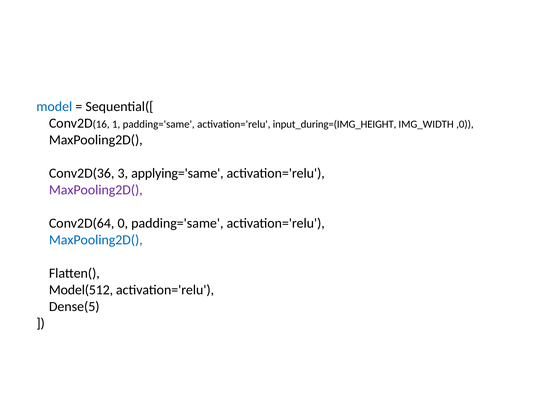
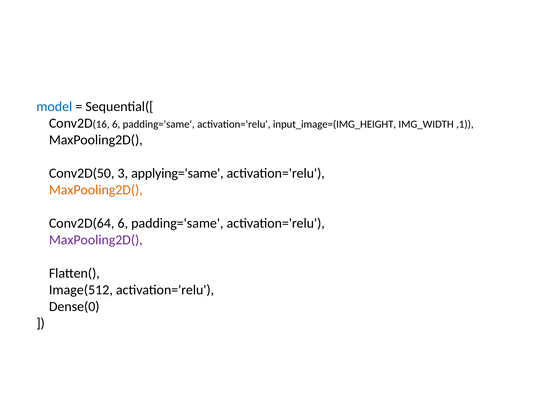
1: 1 -> 6 (116, 124)
input_during=(IMG_HEIGHT: input_during=(IMG_HEIGHT -> input_image=(IMG_HEIGHT (335, 124)
,0: ,0 -> ,1 (465, 124)
Conv2D(36: Conv2D(36 -> Conv2D(50 (82, 174)
MaxPooling2D( colour: purple -> orange (96, 190)
Conv2D(64 0: 0 -> 6 (123, 224)
MaxPooling2D( colour: blue -> purple (96, 240)
Model(512: Model(512 -> Image(512 (81, 291)
Dense(5: Dense(5 -> Dense(0 (74, 307)
